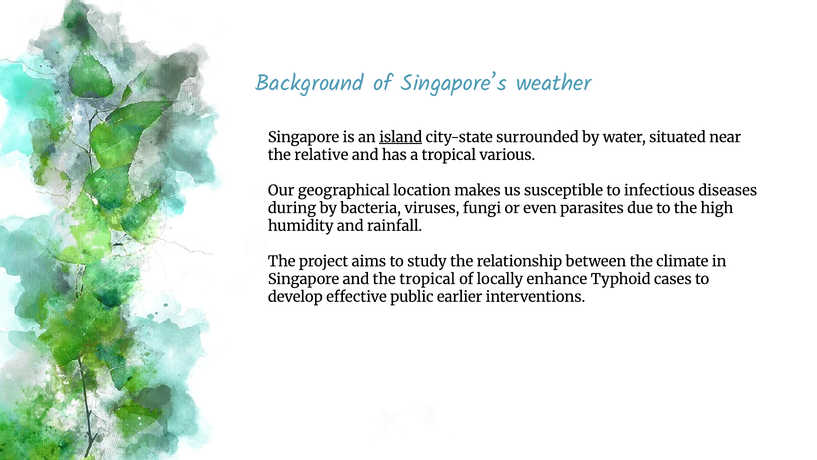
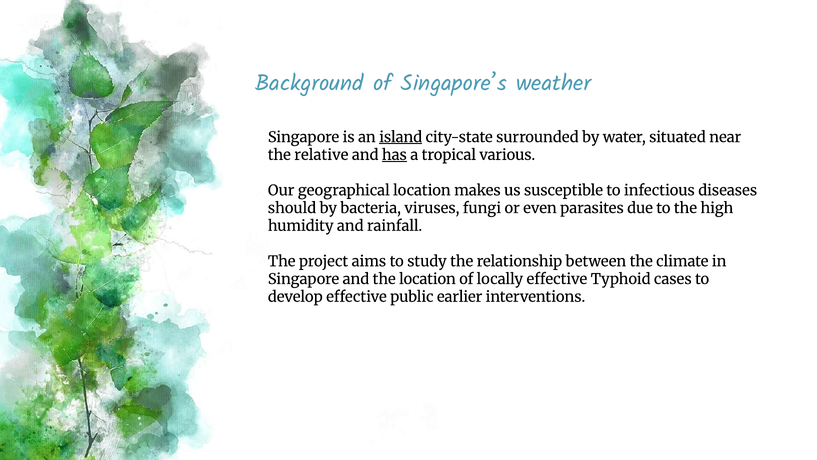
has underline: none -> present (394, 155)
during: during -> should (292, 208)
the tropical: tropical -> location (427, 279)
locally enhance: enhance -> effective (557, 279)
